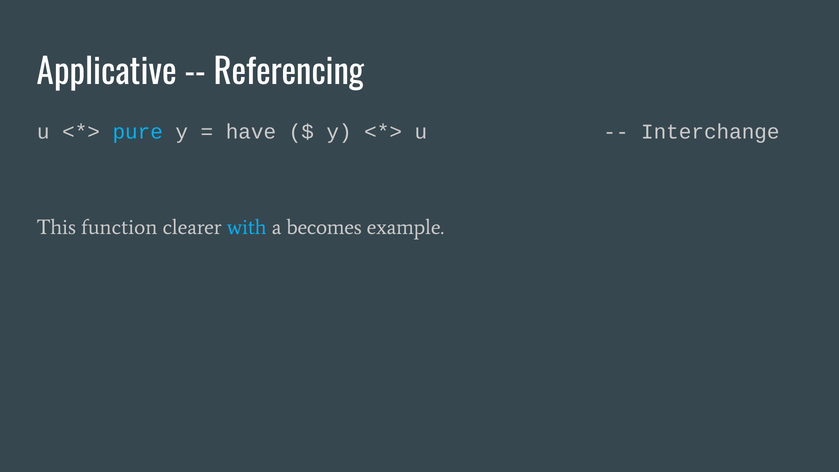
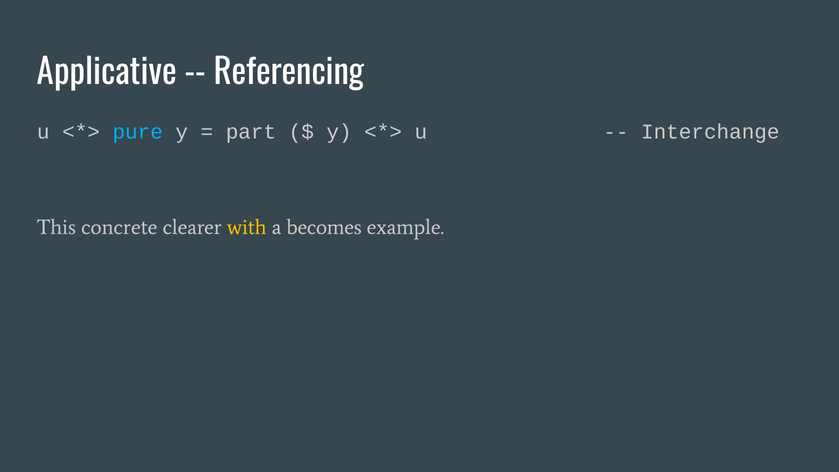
have: have -> part (251, 132)
function: function -> concrete (119, 227)
with colour: light blue -> yellow (247, 227)
